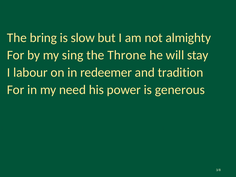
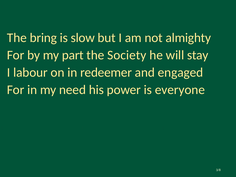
sing: sing -> part (73, 55)
Throne: Throne -> Society (127, 55)
tradition: tradition -> engaged (180, 72)
generous: generous -> everyone (180, 90)
